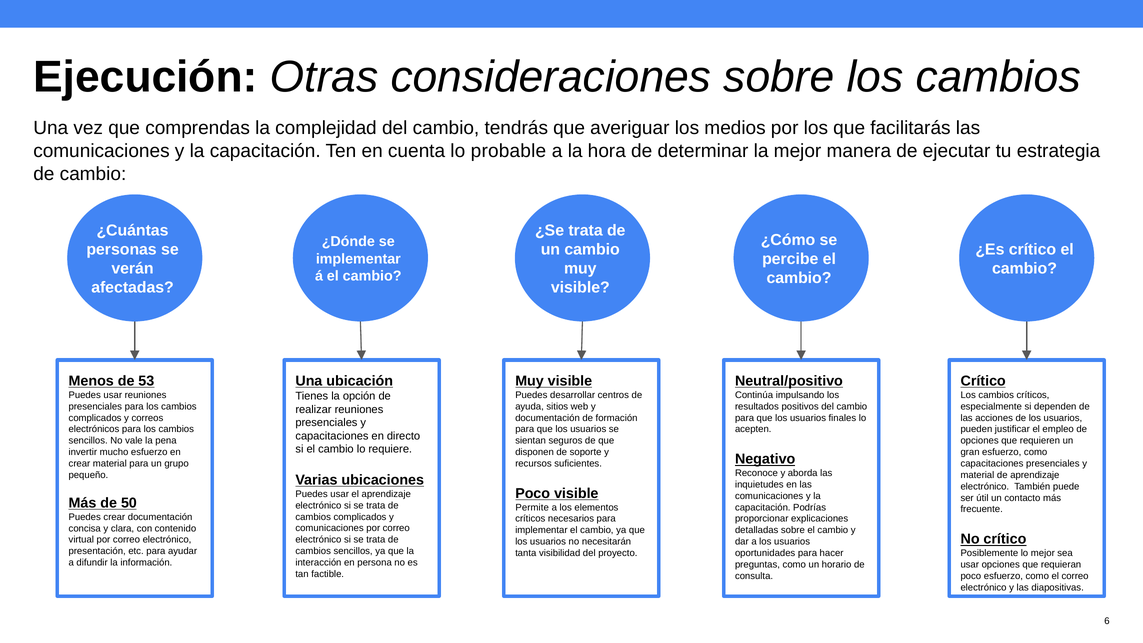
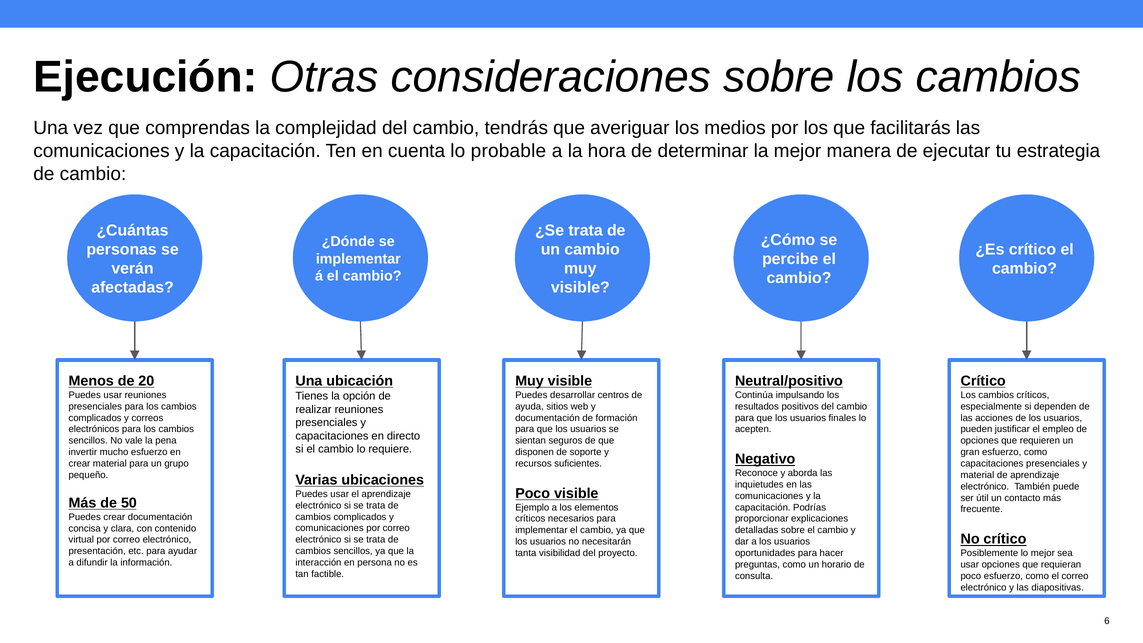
53: 53 -> 20 (146, 381)
Permite: Permite -> Ejemplo (532, 507)
